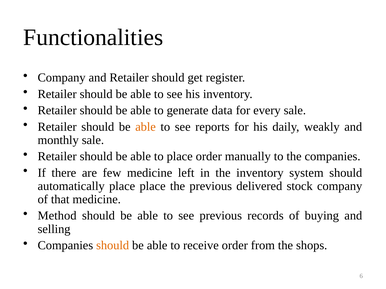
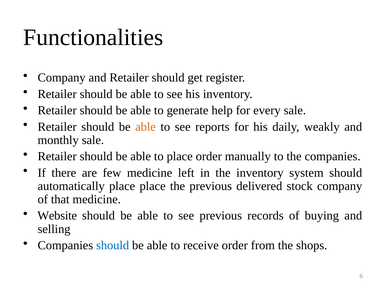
data: data -> help (222, 111)
Method: Method -> Website (57, 216)
should colour: orange -> blue (113, 246)
